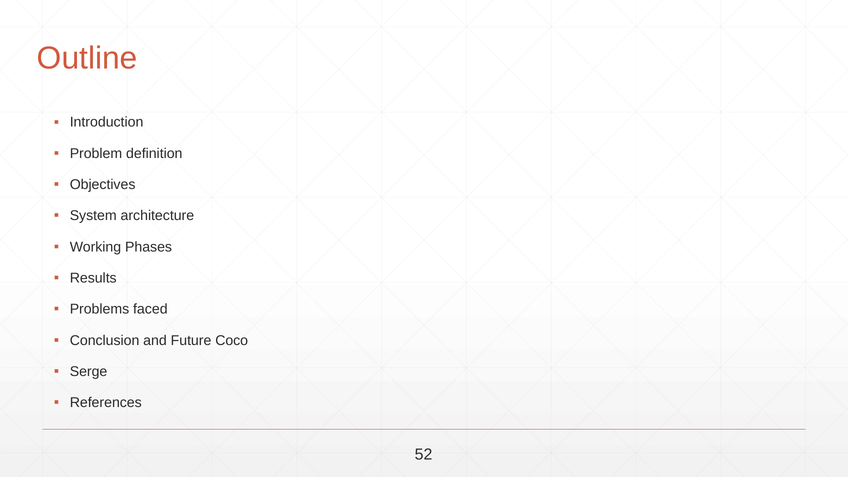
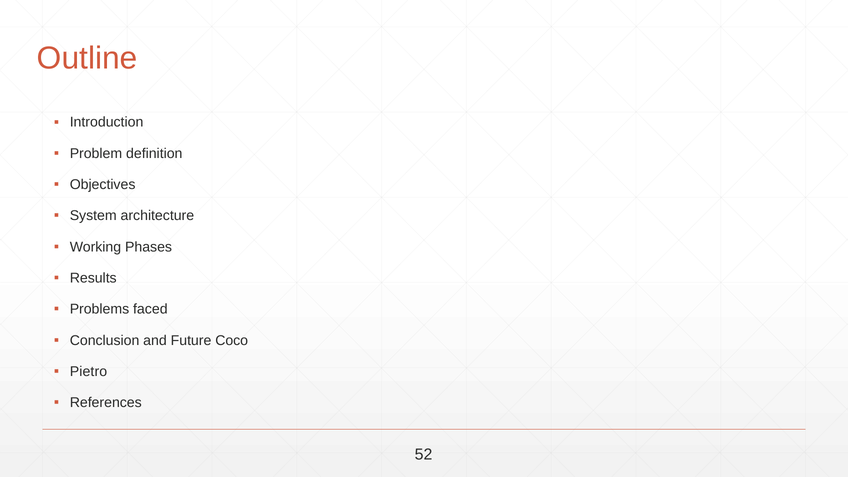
Serge: Serge -> Pietro (88, 372)
